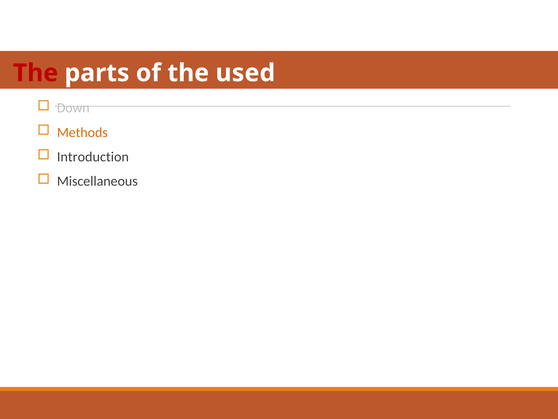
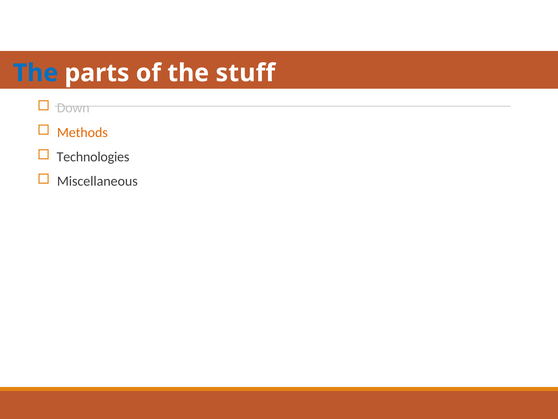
The colour: red -> blue (35, 73)
used: used -> stuff (245, 73)
Introduction: Introduction -> Technologies (93, 157)
